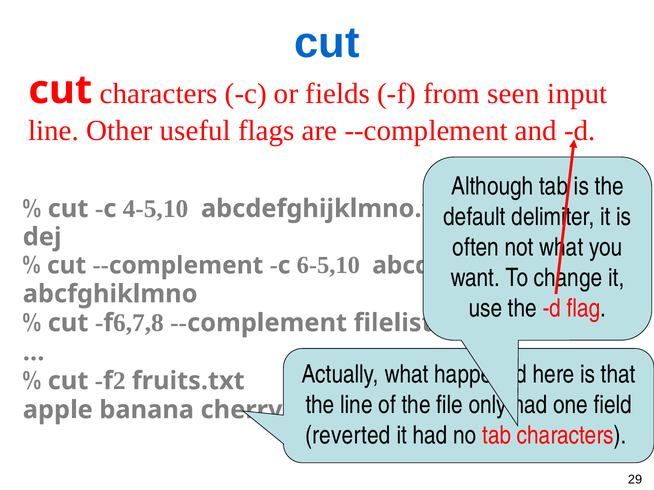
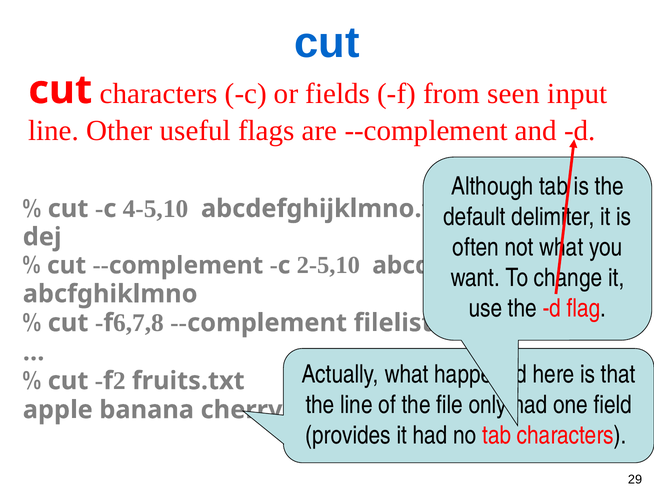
6-5,10: 6-5,10 -> 2-5,10 (328, 266)
reverted: reverted -> provides (348, 436)
